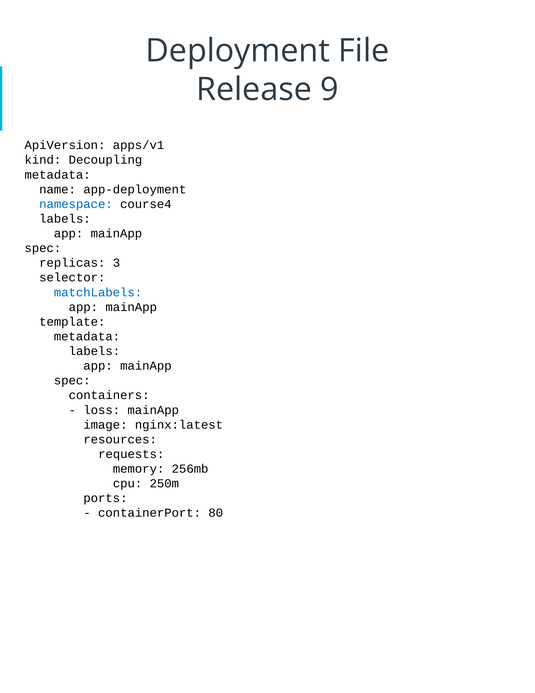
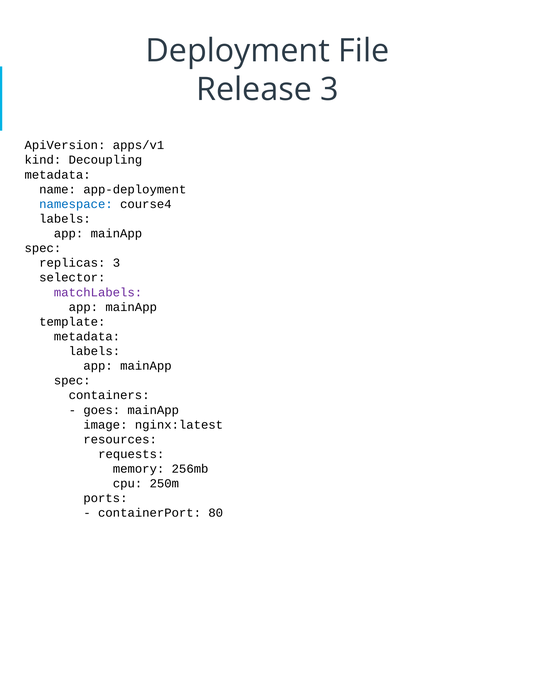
Release 9: 9 -> 3 (330, 89)
matchLabels colour: blue -> purple (98, 292)
loss: loss -> goes (102, 410)
